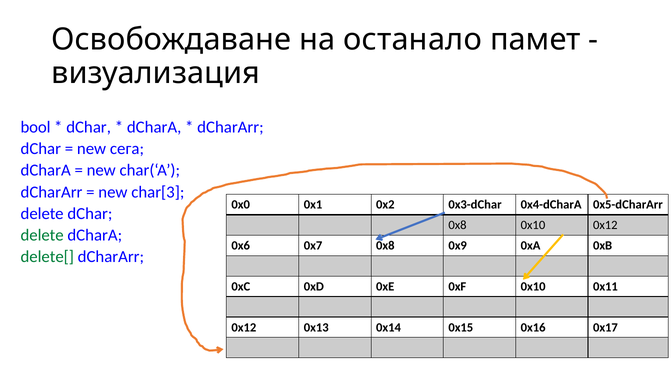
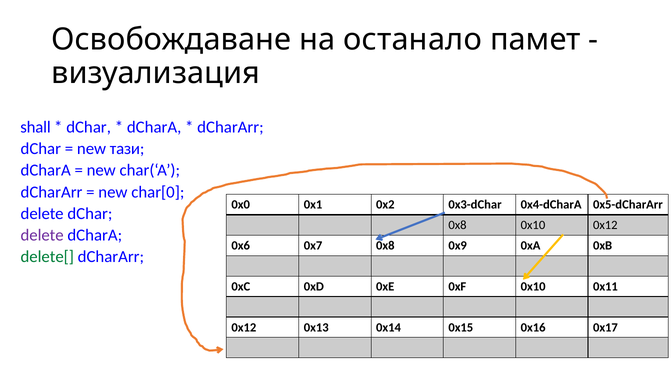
bool: bool -> shall (36, 127)
сега: сега -> тази (127, 149)
char[3: char[3 -> char[0 (158, 192)
delete colour: green -> purple (42, 235)
